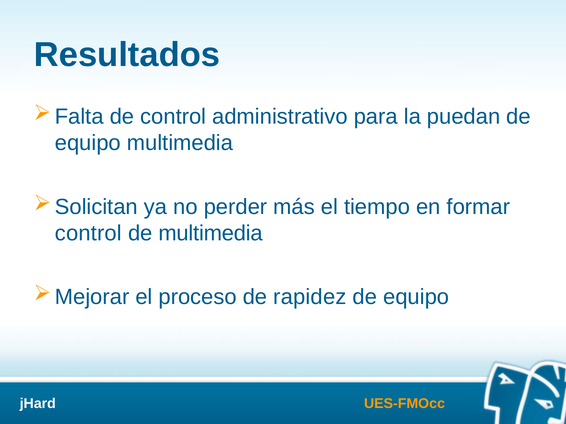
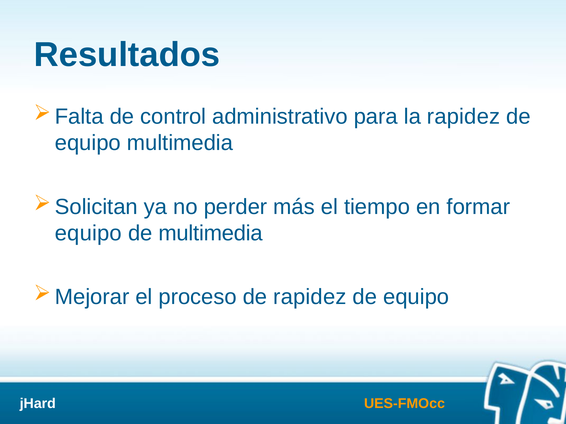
la puedan: puedan -> rapidez (464, 117)
control: control -> equipo (88, 233)
